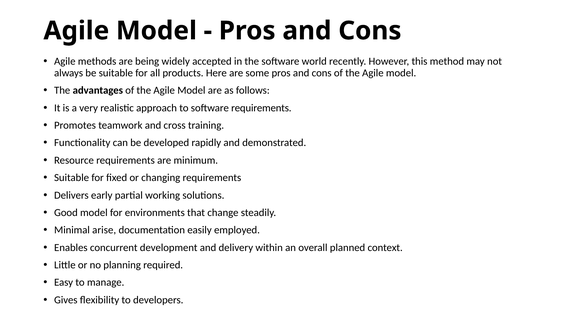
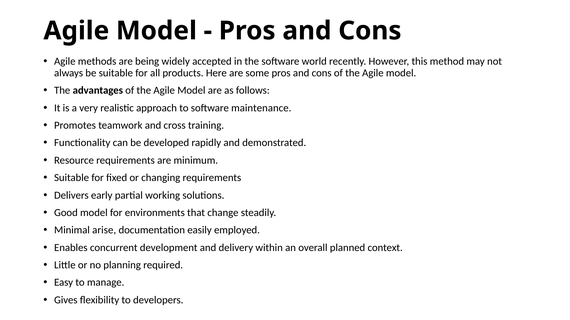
software requirements: requirements -> maintenance (261, 108)
